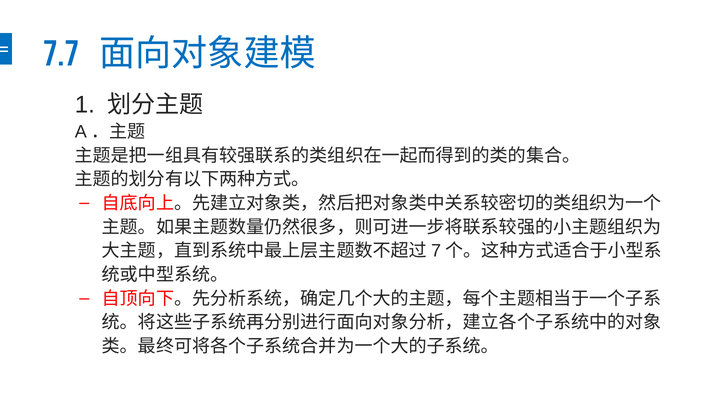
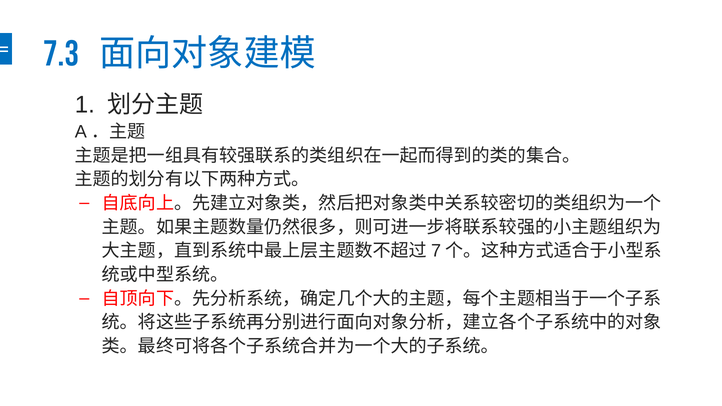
7.7: 7.7 -> 7.3 (61, 54)
